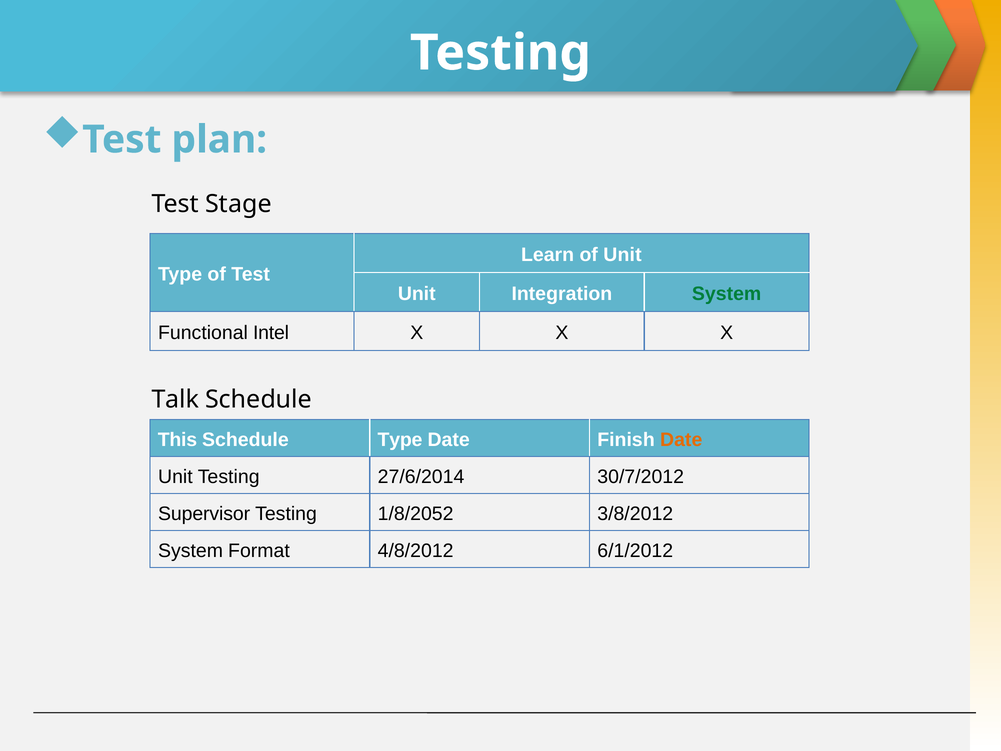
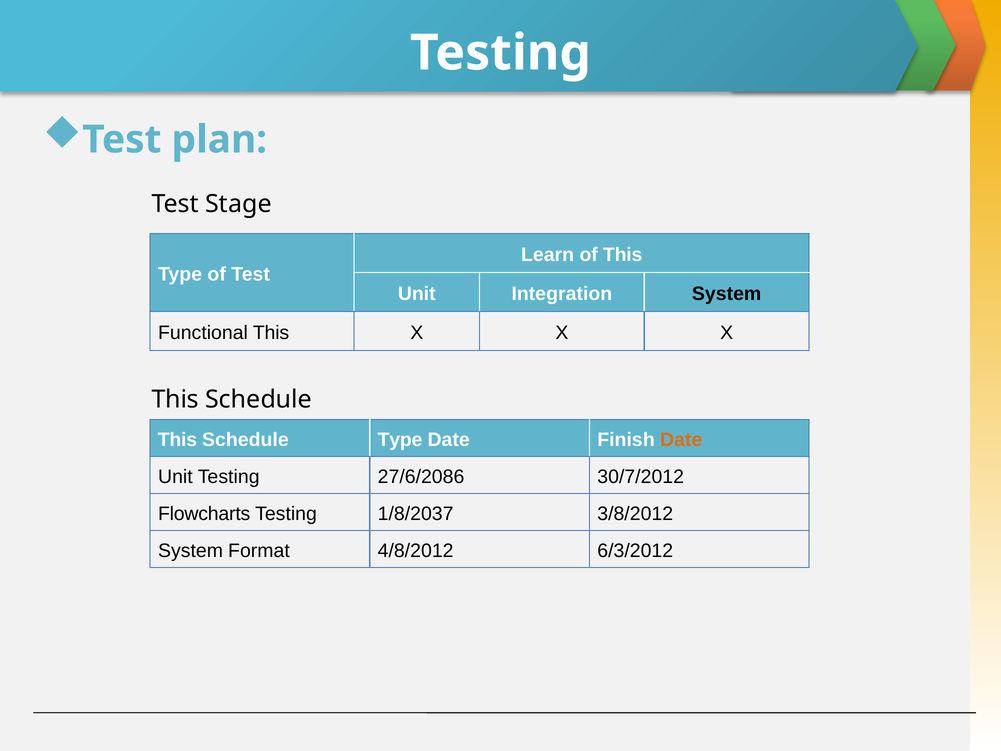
of Unit: Unit -> This (623, 255)
System colour: green -> black (727, 294)
Functional Intel: Intel -> This (271, 333)
Talk: Talk -> This (175, 399)
27/6/2014: 27/6/2014 -> 27/6/2086 (421, 477)
Supervisor: Supervisor -> Flowcharts (204, 514)
1/8/2052: 1/8/2052 -> 1/8/2037 (416, 514)
6/1/2012: 6/1/2012 -> 6/3/2012 (635, 551)
